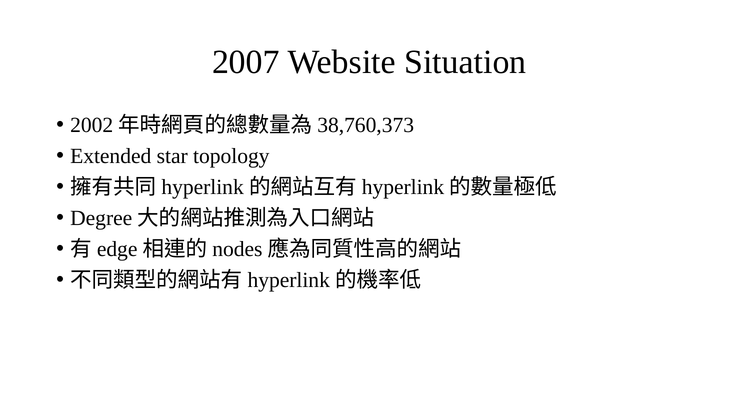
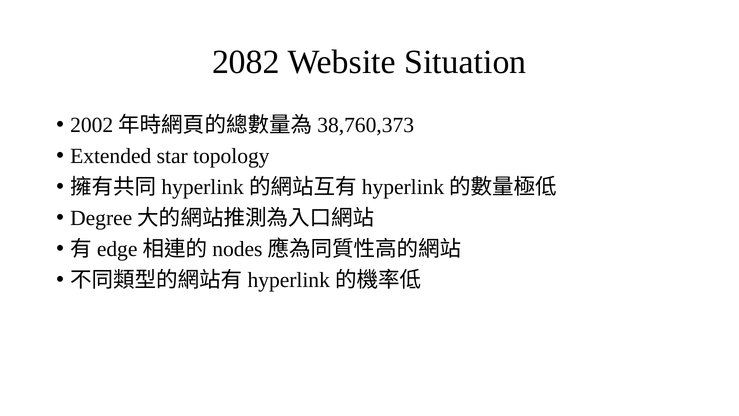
2007: 2007 -> 2082 (246, 62)
